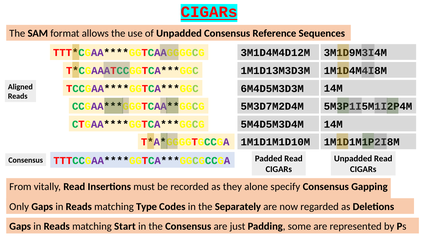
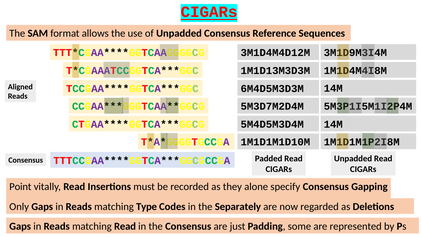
From: From -> Point (20, 187)
matching Start: Start -> Read (125, 226)
